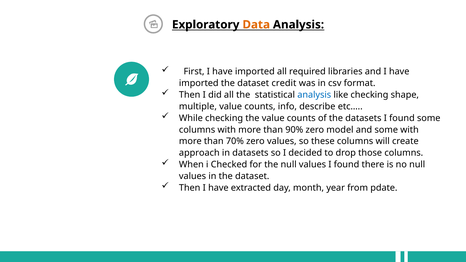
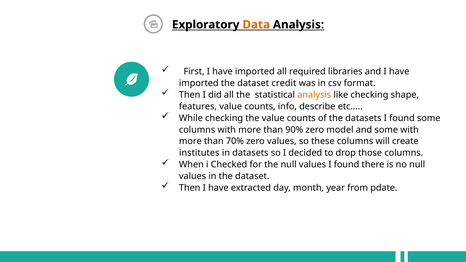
analysis colour: blue -> orange (314, 95)
multiple: multiple -> features (198, 106)
approach: approach -> institutes (199, 153)
